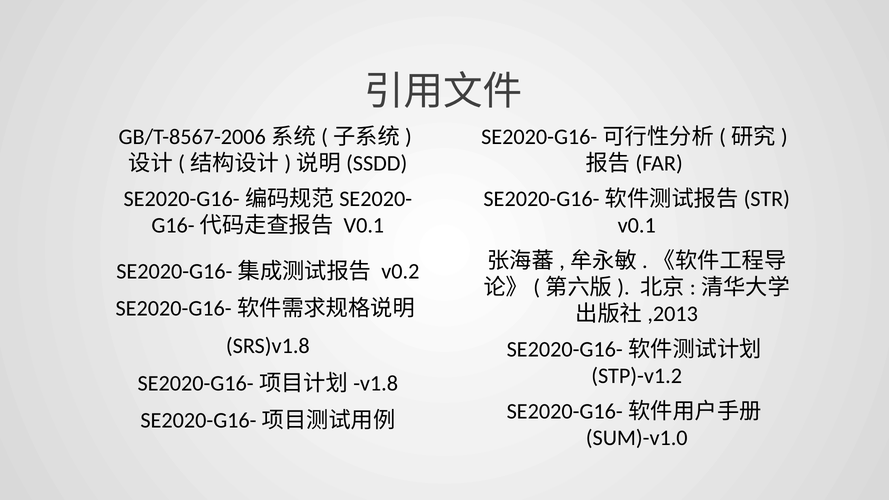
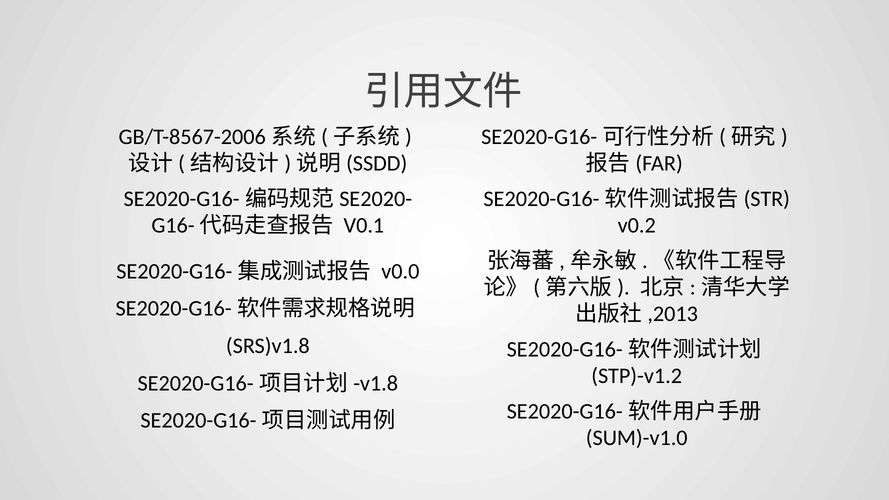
v0.1: v0.1 -> v0.2 (637, 225)
v0.2: v0.2 -> v0.0 (400, 271)
